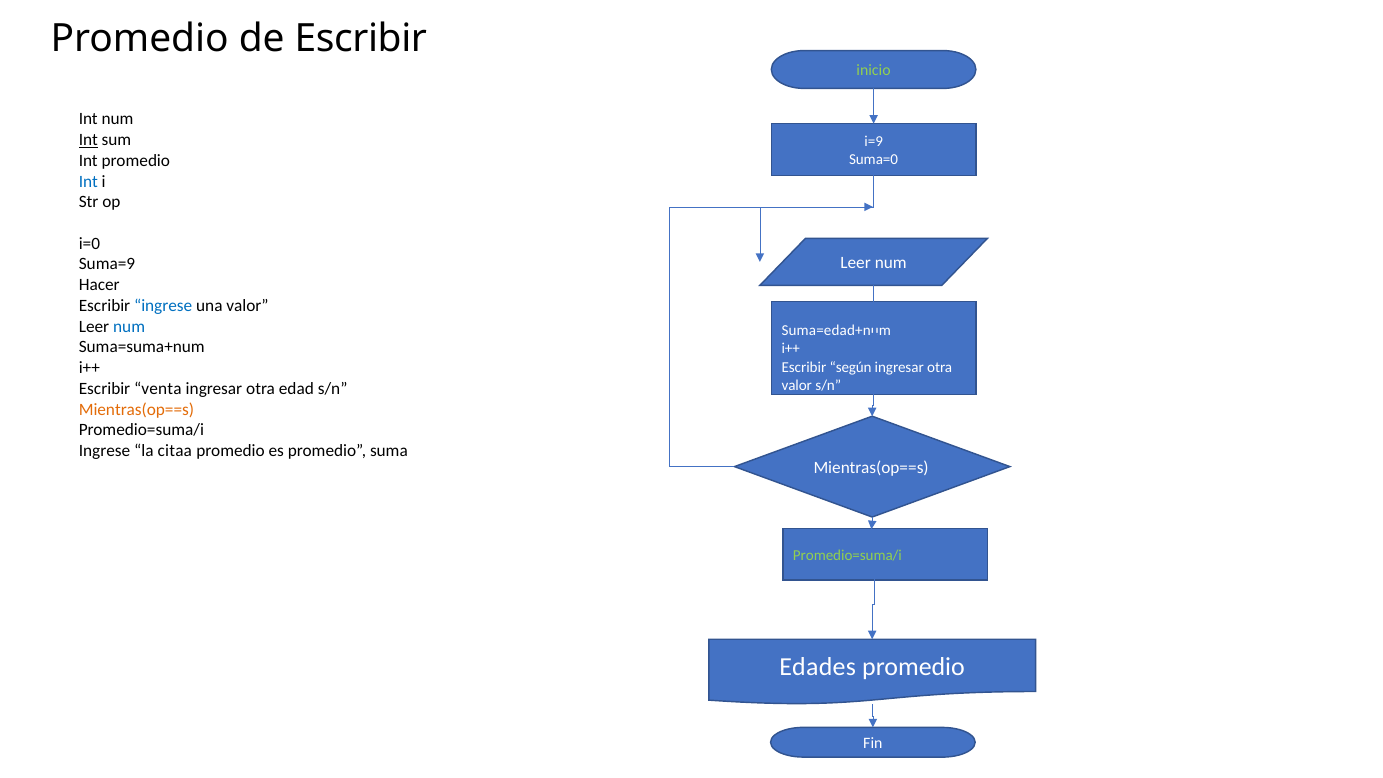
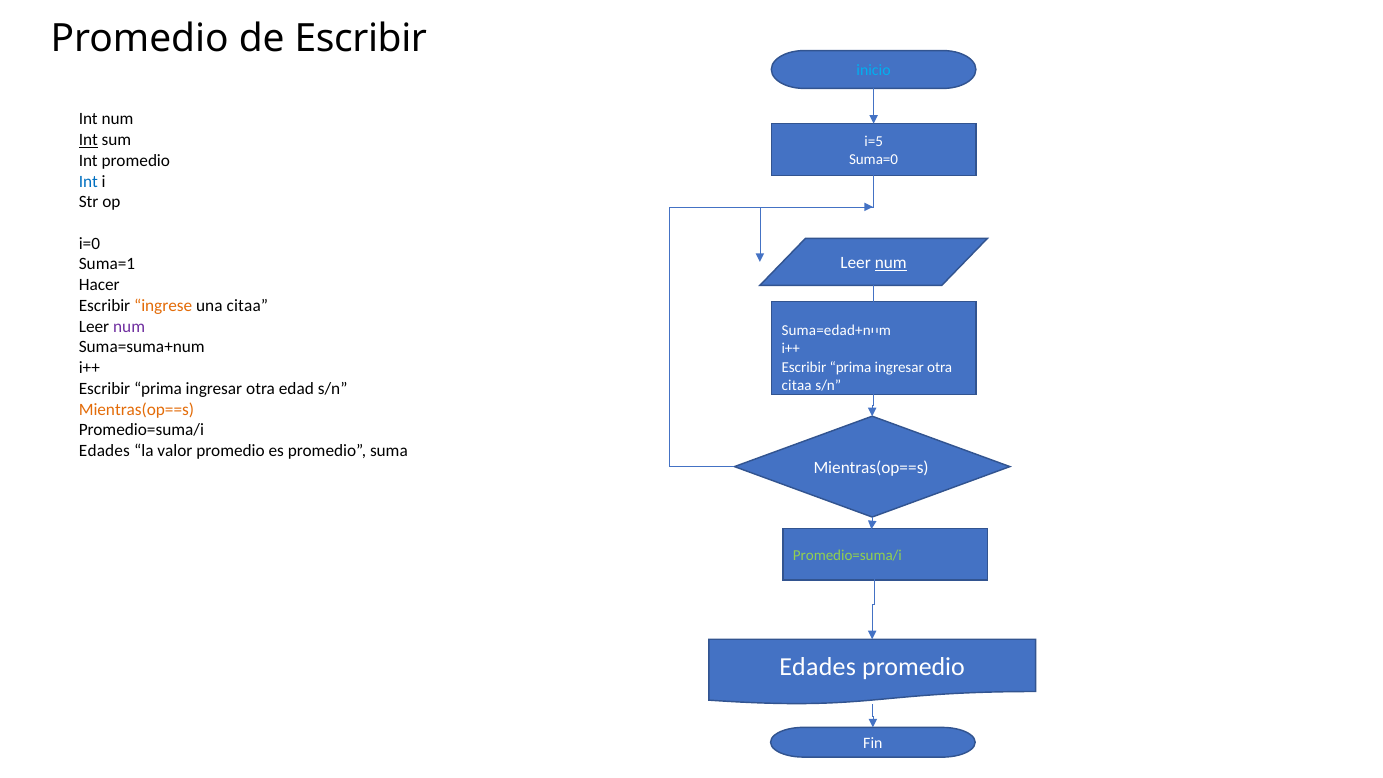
inicio colour: light green -> light blue (873, 71)
i=9: i=9 -> i=5 (874, 141)
num underline: none -> present (891, 263)
Suma=9: Suma=9 -> Suma=1 (107, 264)
ingrese colour: blue -> orange (163, 306)
una valor: valor -> citaa (247, 306)
num colour: blue -> purple (129, 327)
según: según -> prima (851, 367)
valor: valor -> citaa (797, 385)
venta: venta -> prima (158, 389)
Ingrese: Ingrese -> Edades (104, 451)
citaa: citaa -> valor (175, 451)
